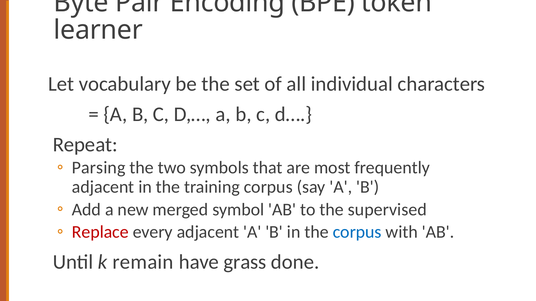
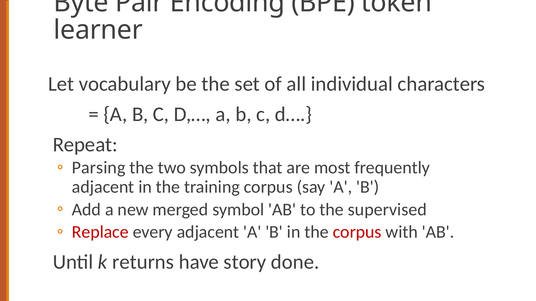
corpus colour: blue -> red (357, 232)
remain: remain -> returns (143, 262)
grass: grass -> story (245, 262)
